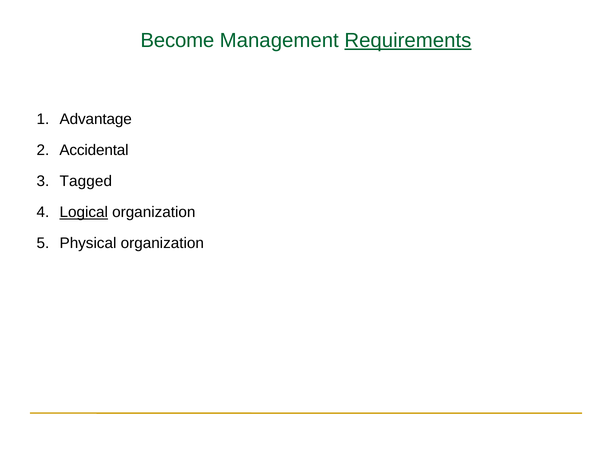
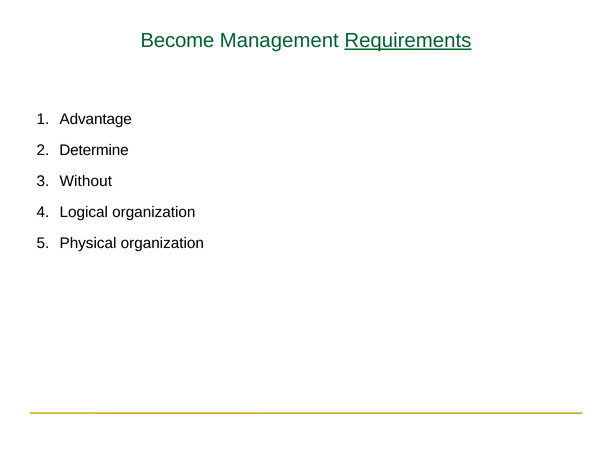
Accidental: Accidental -> Determine (94, 150)
Tagged: Tagged -> Without (86, 181)
Logical underline: present -> none (84, 212)
